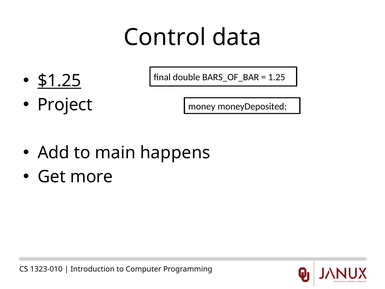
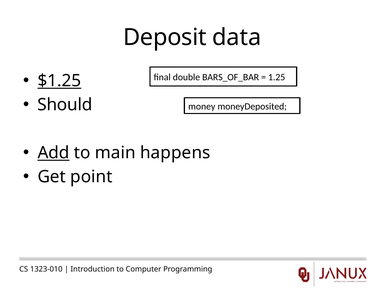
Control: Control -> Deposit (165, 37)
Project: Project -> Should (65, 105)
Add underline: none -> present (54, 153)
more: more -> point (91, 177)
